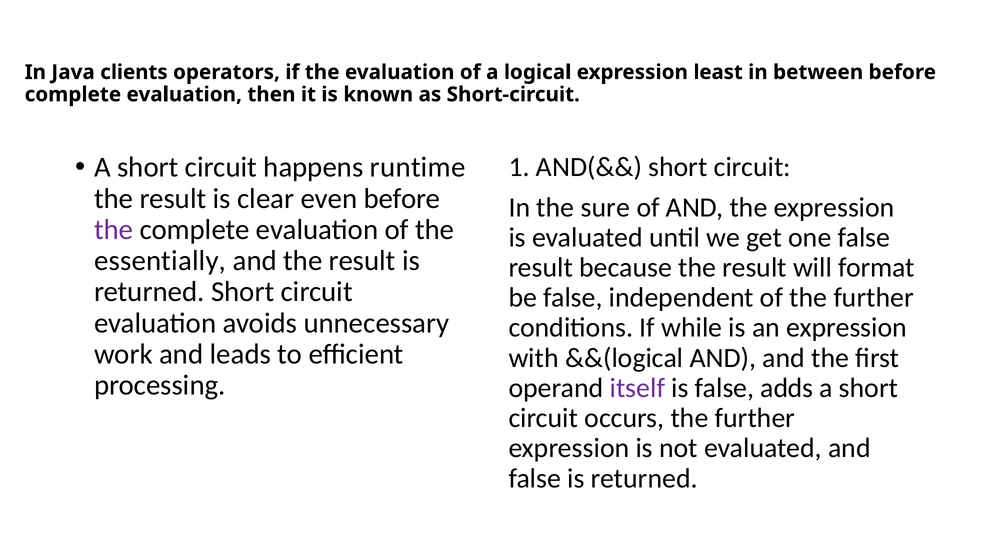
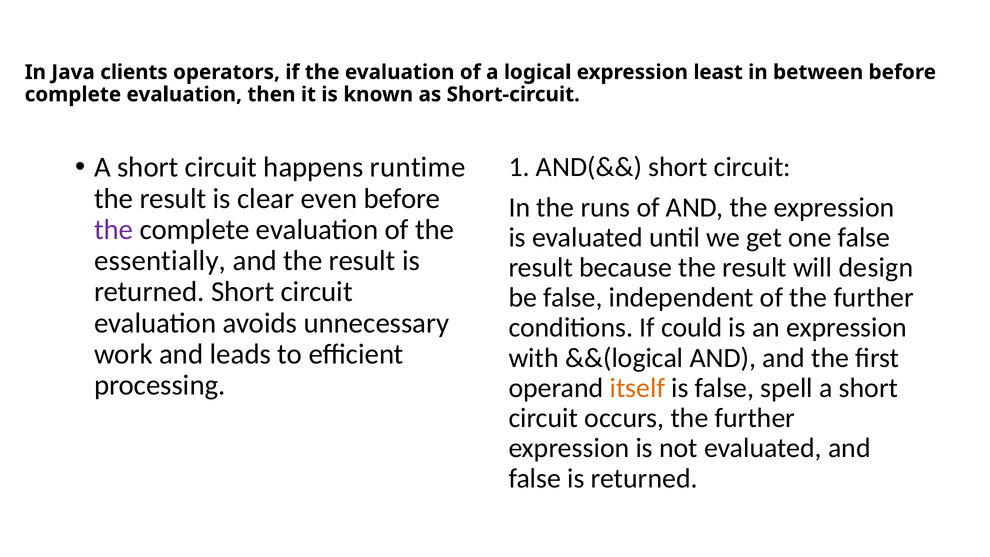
sure: sure -> runs (605, 207)
format: format -> design (876, 267)
while: while -> could (692, 328)
itself colour: purple -> orange (637, 388)
adds: adds -> spell (787, 388)
